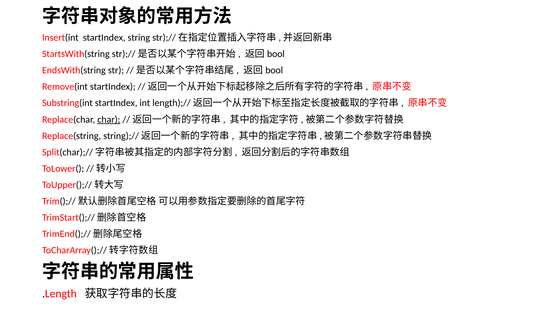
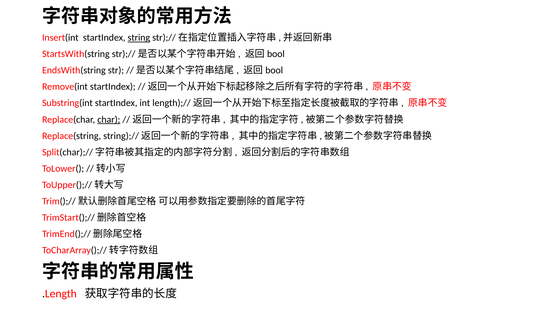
string underline: none -> present (139, 38)
